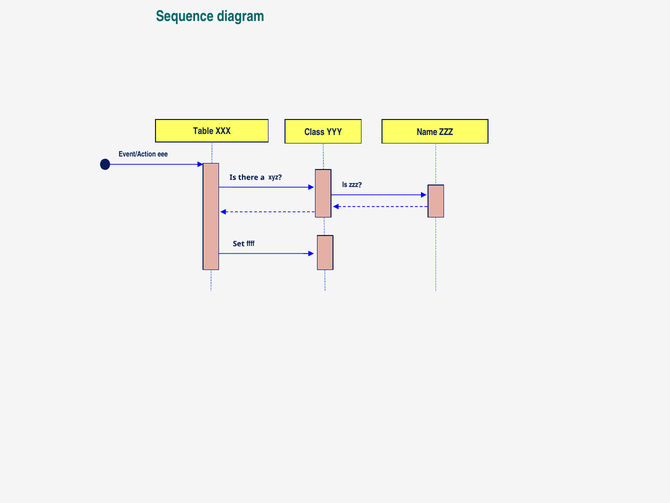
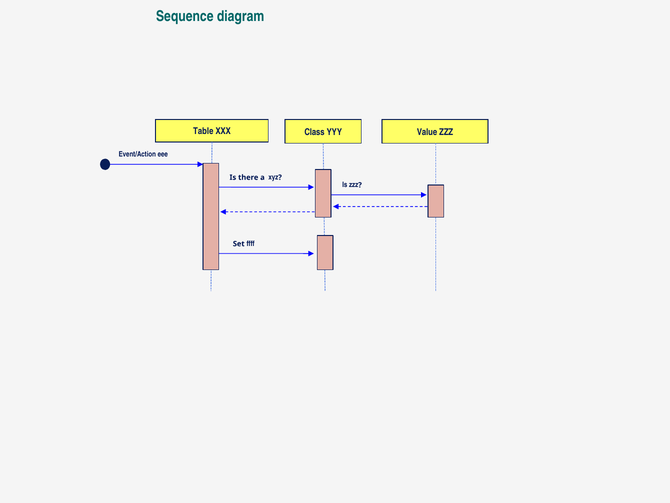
Name: Name -> Value (427, 132)
